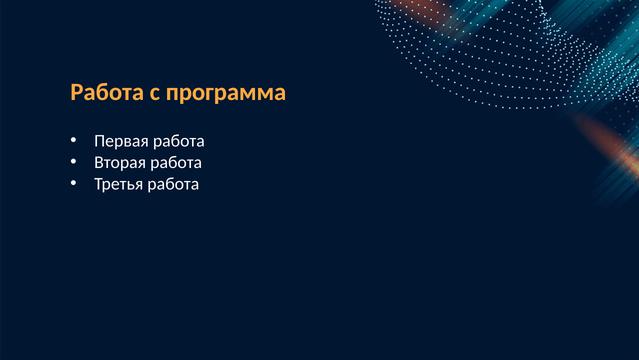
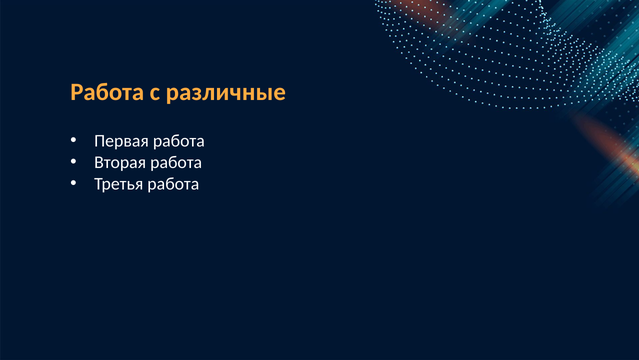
программа: программа -> различные (226, 92)
